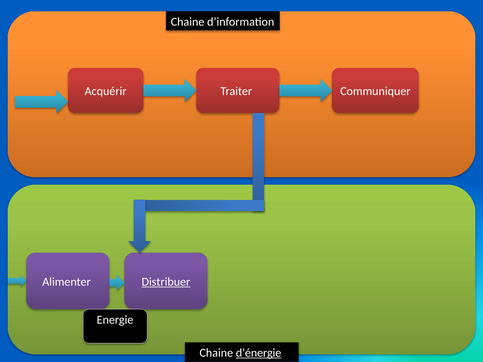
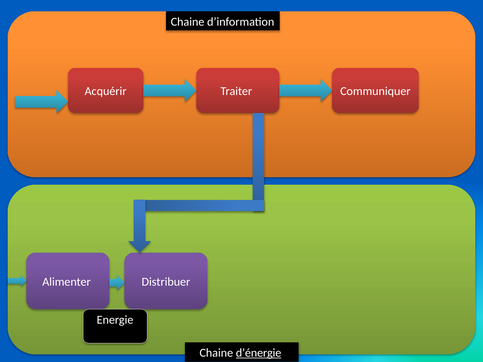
Distribuer underline: present -> none (166, 282)
